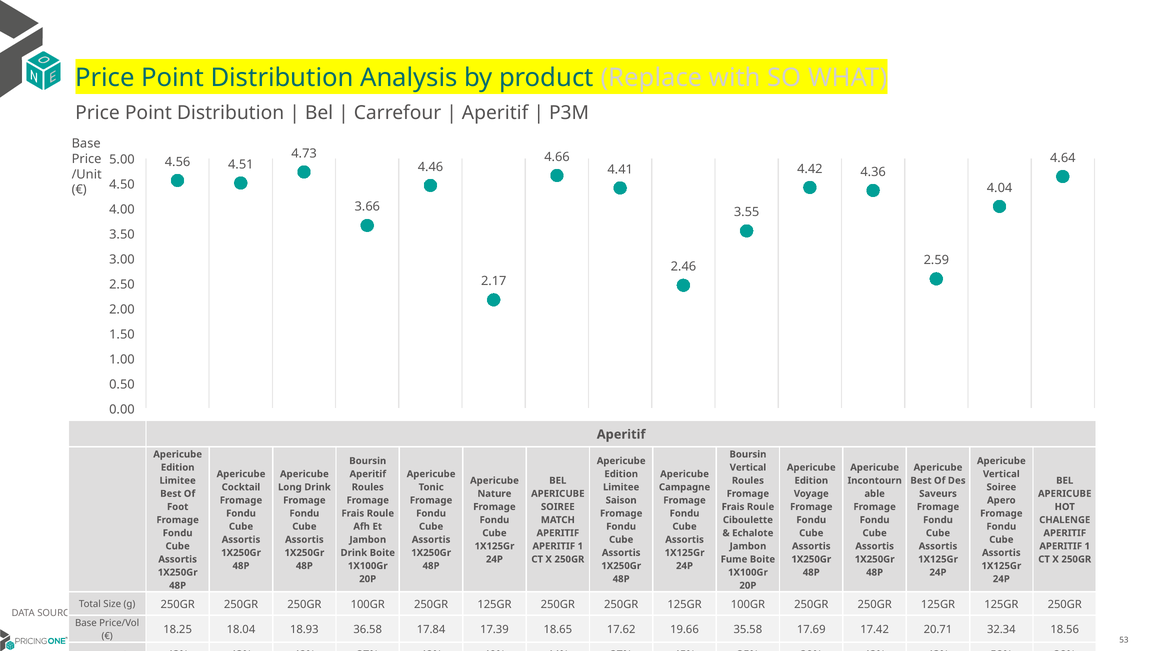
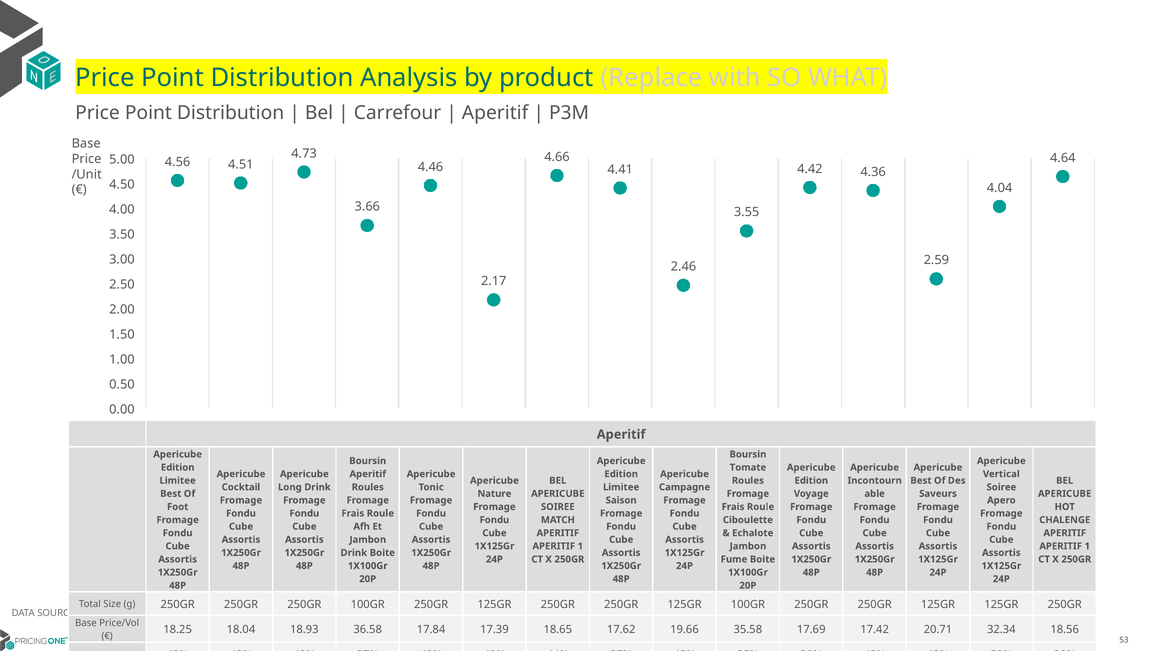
Vertical: Vertical -> Tomate (748, 467)
